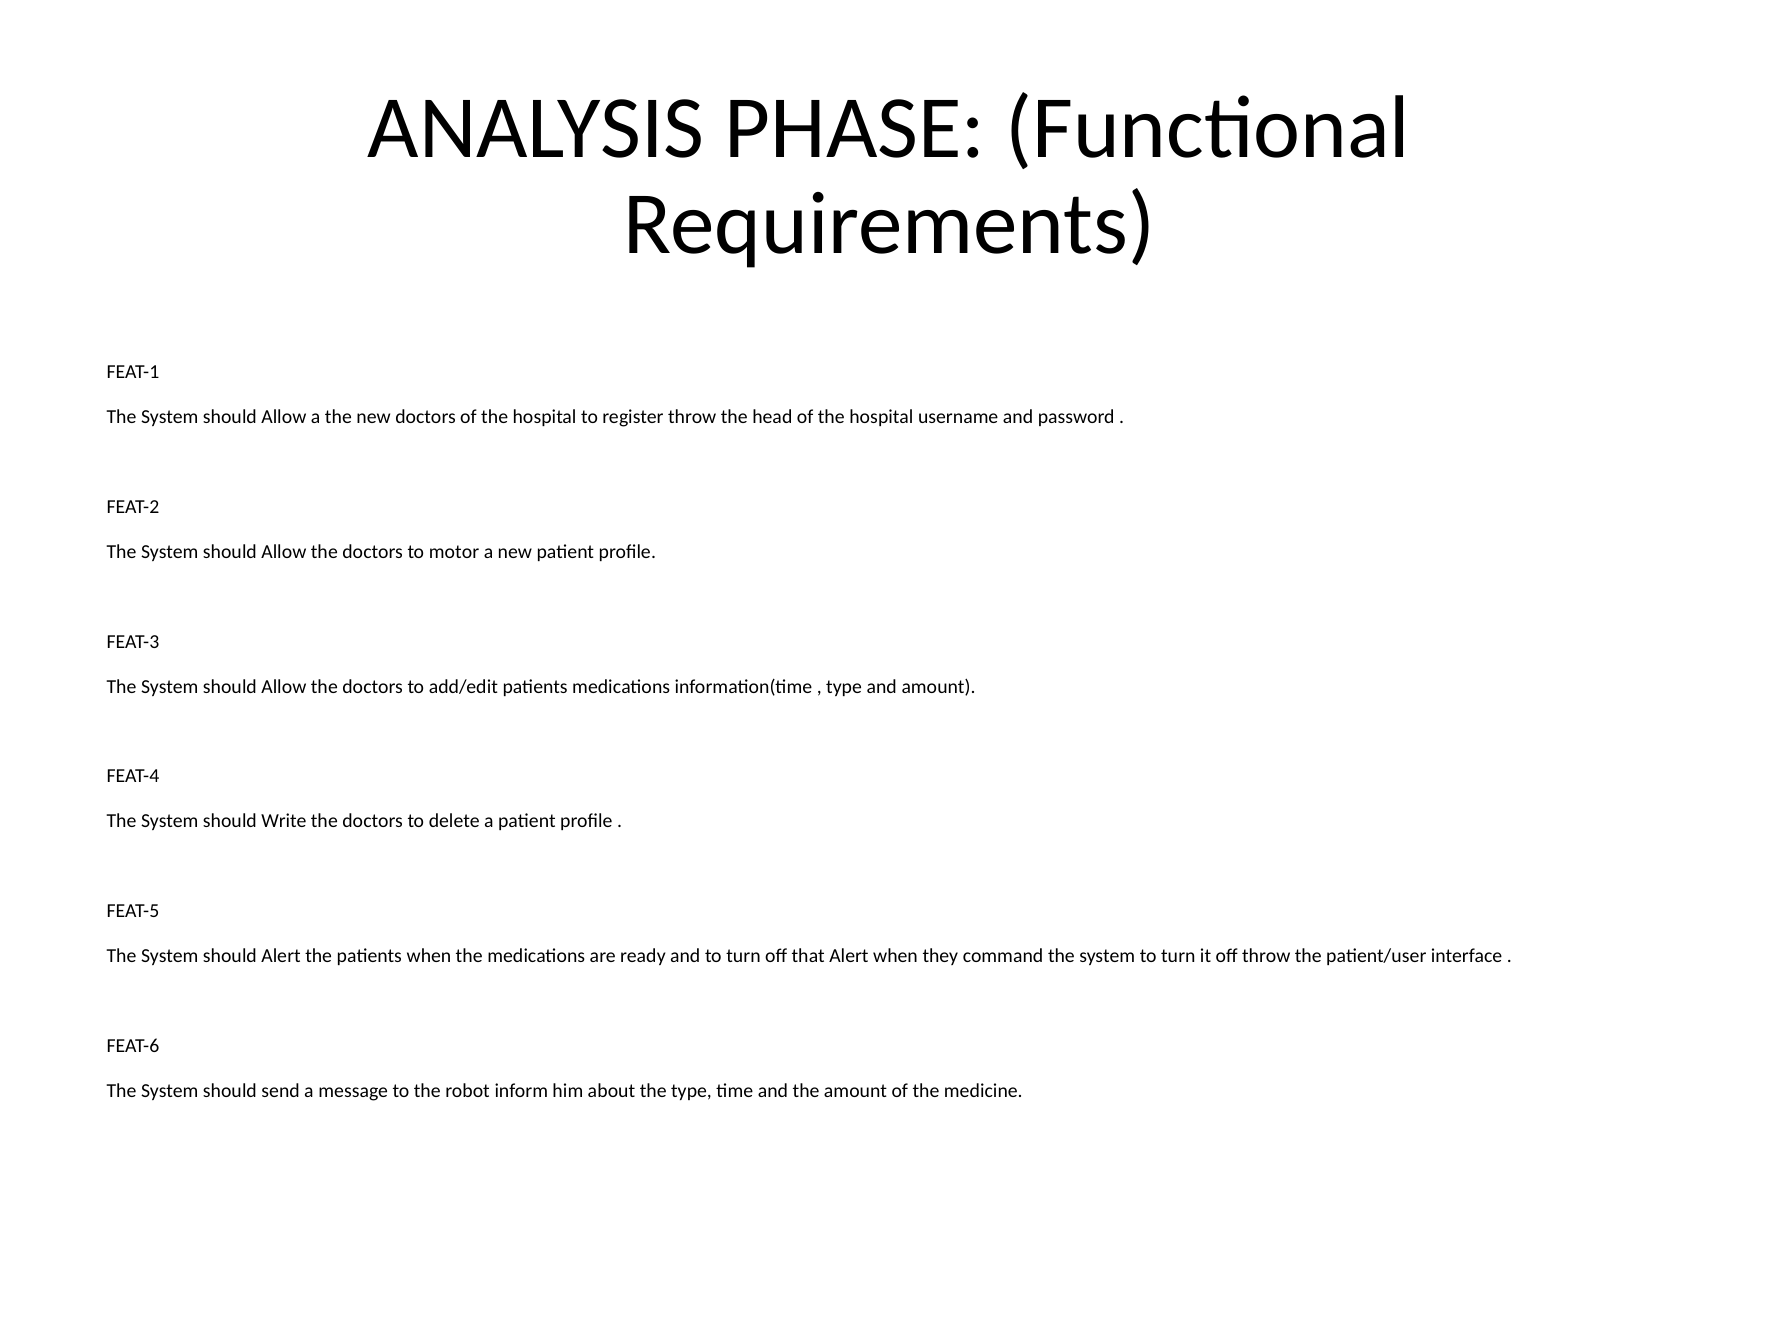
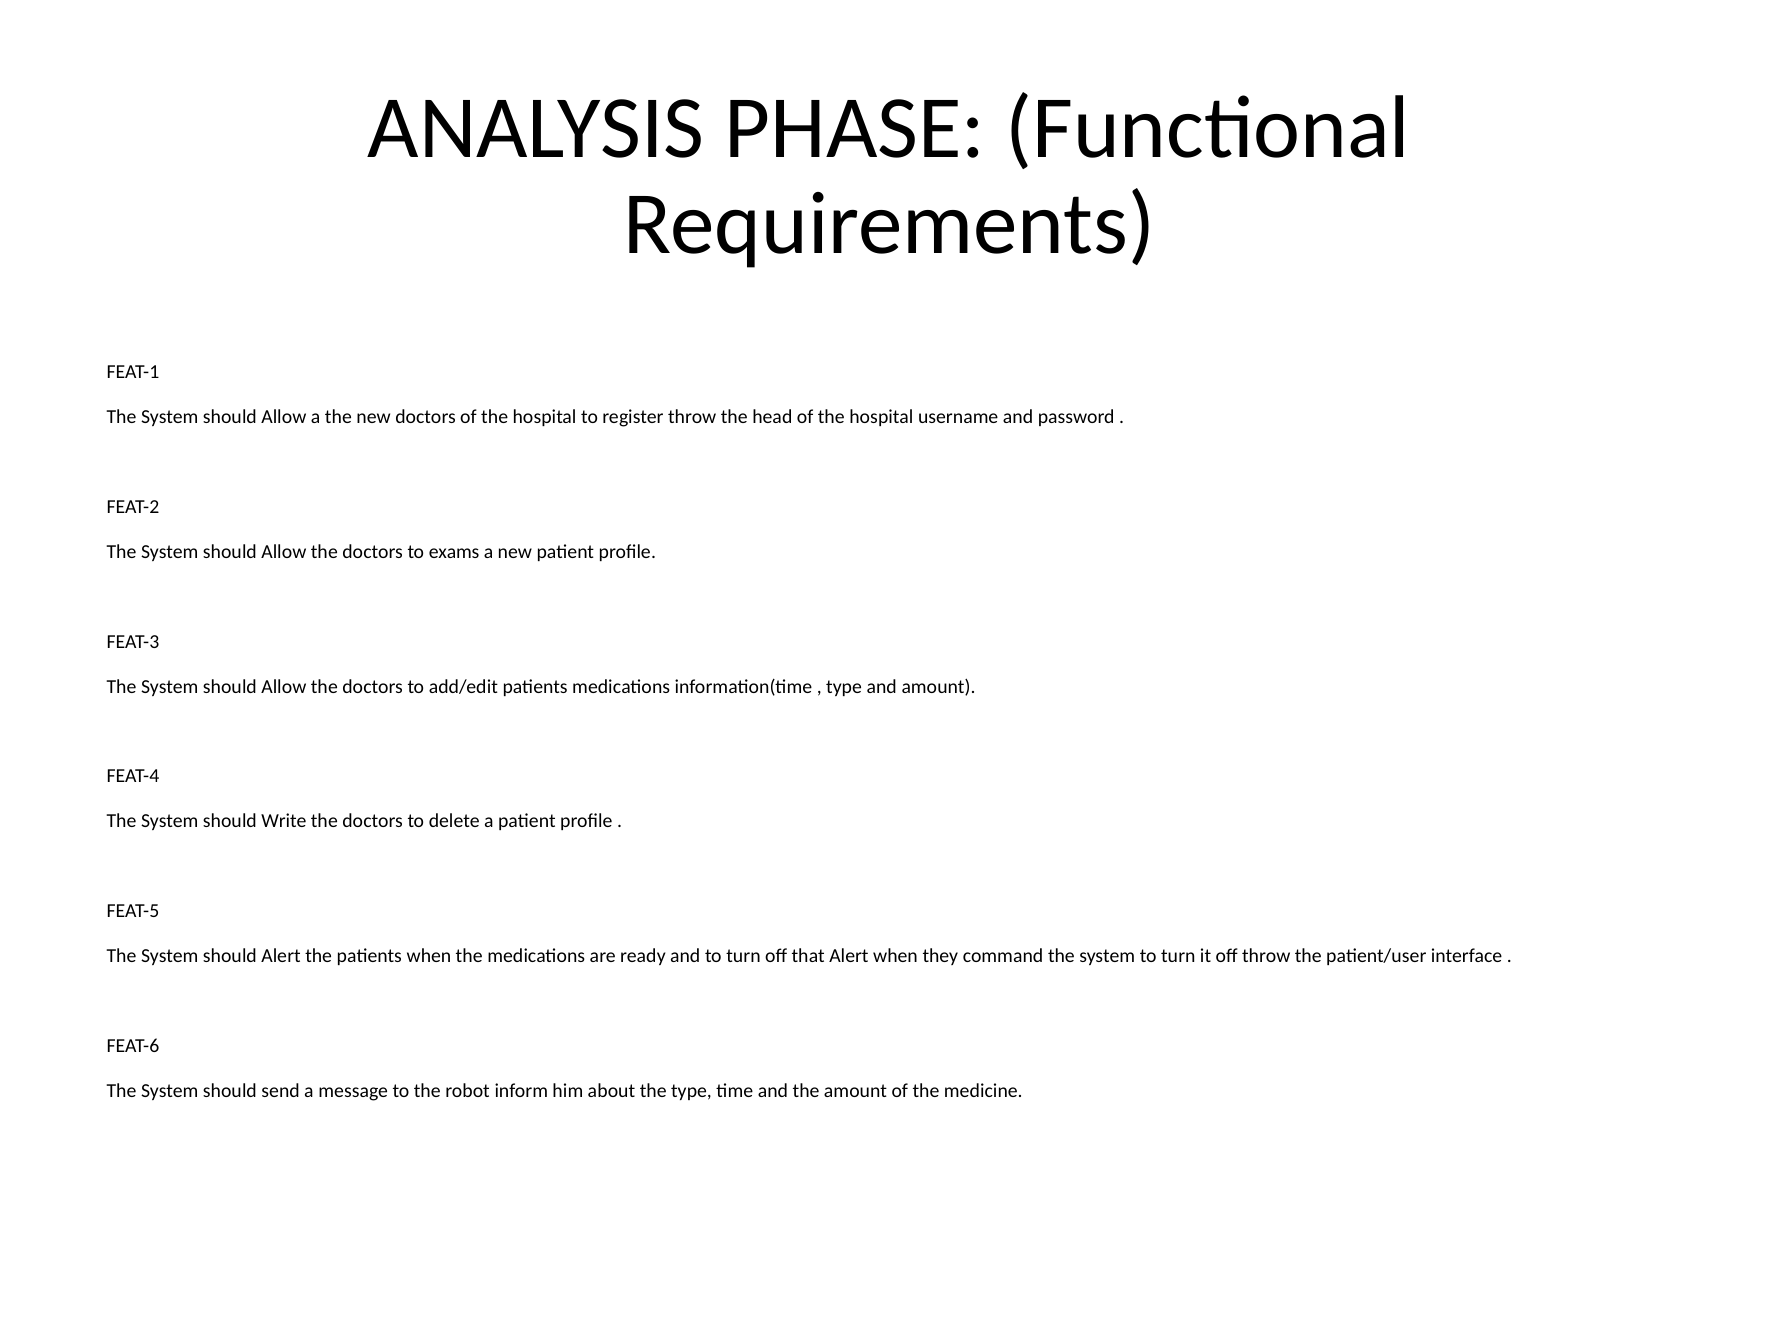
motor: motor -> exams (454, 552)
